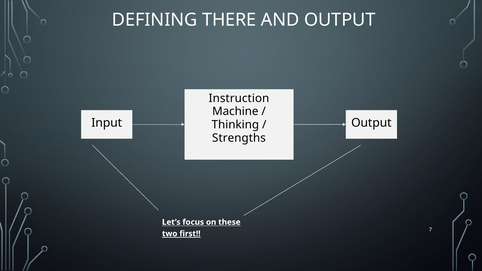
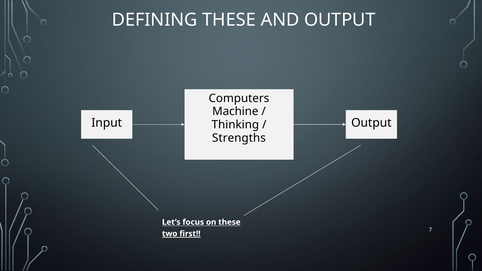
DEFINING THERE: THERE -> THESE (229, 20)
Instruction: Instruction -> Computers (239, 98)
